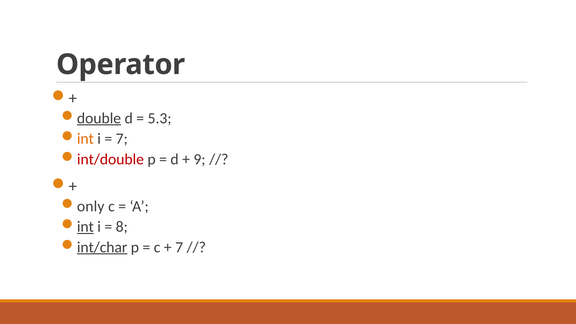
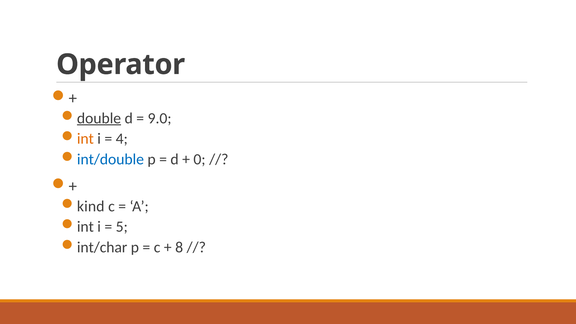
5.3: 5.3 -> 9.0 (160, 118)
7: 7 -> 4 (122, 139)
int/double colour: red -> blue (110, 159)
9: 9 -> 0 (200, 159)
only: only -> kind (91, 206)
int underline: present -> none (85, 227)
8: 8 -> 5 (122, 227)
int/char underline: present -> none (102, 247)
7: 7 -> 8 (179, 247)
